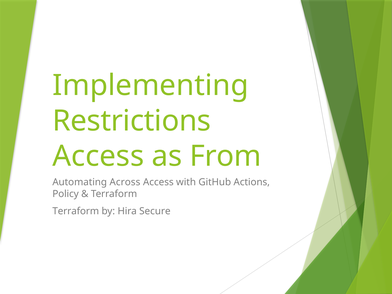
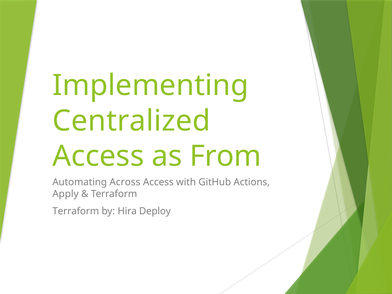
Restrictions: Restrictions -> Centralized (131, 121)
Policy: Policy -> Apply (65, 194)
Secure: Secure -> Deploy (155, 211)
